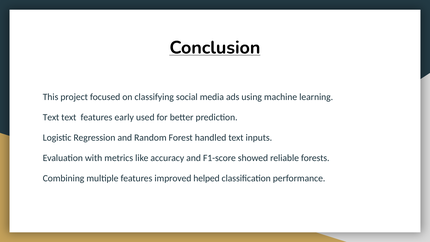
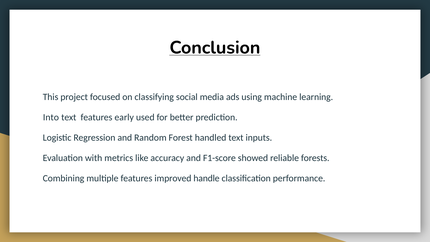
Text: Text -> Into (51, 117)
helped: helped -> handle (207, 178)
